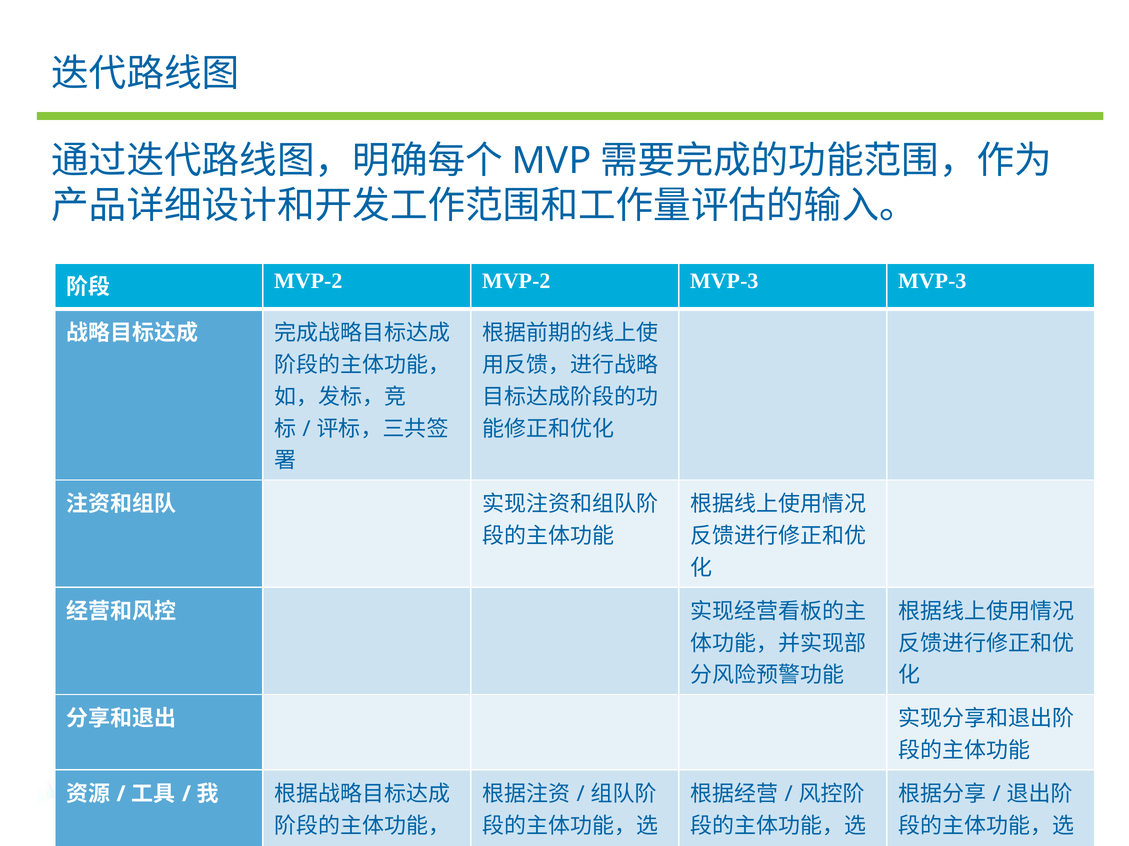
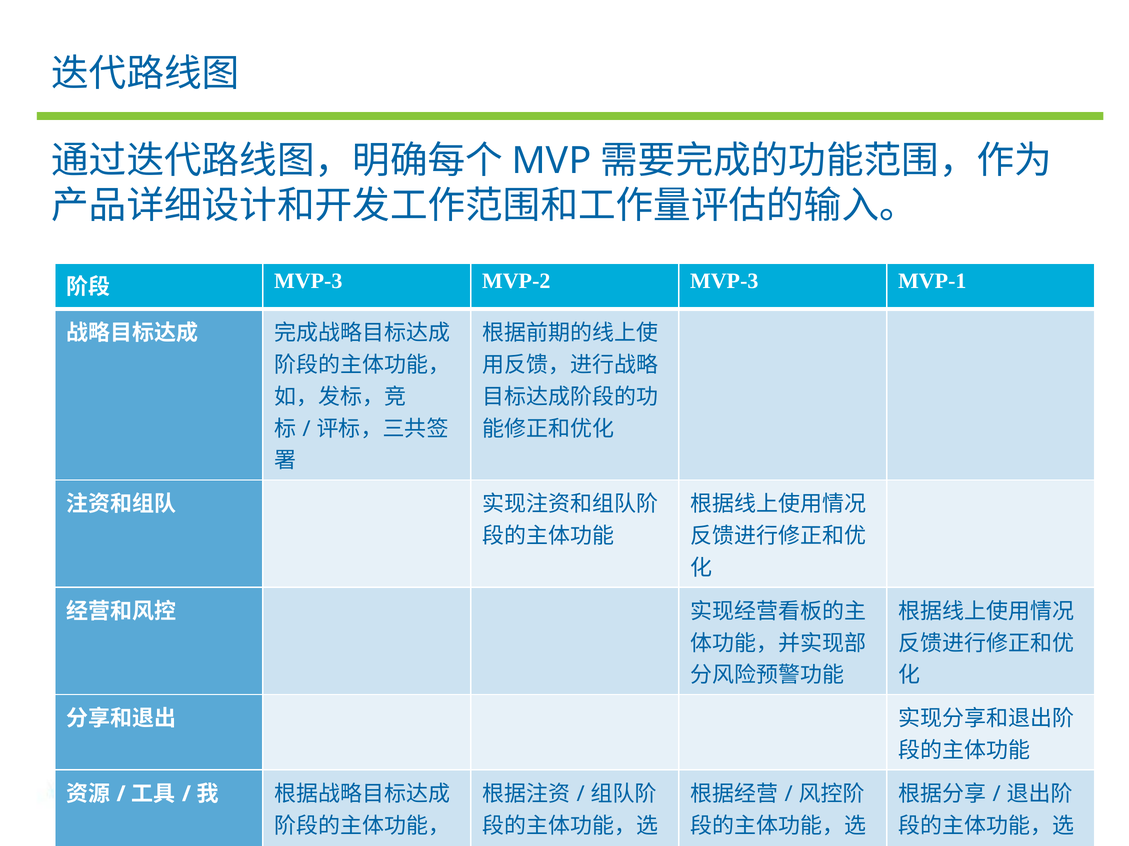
MVP-2: MVP-2 -> MVP-3 (308, 281)
MVP-3 MVP-3: MVP-3 -> MVP-1 (932, 281)
